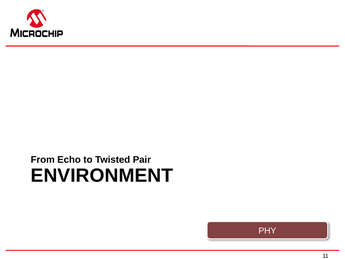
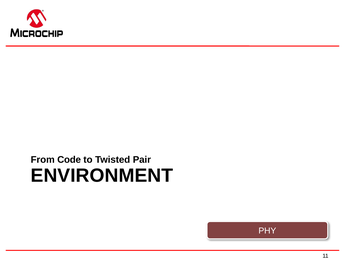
Echo: Echo -> Code (69, 159)
